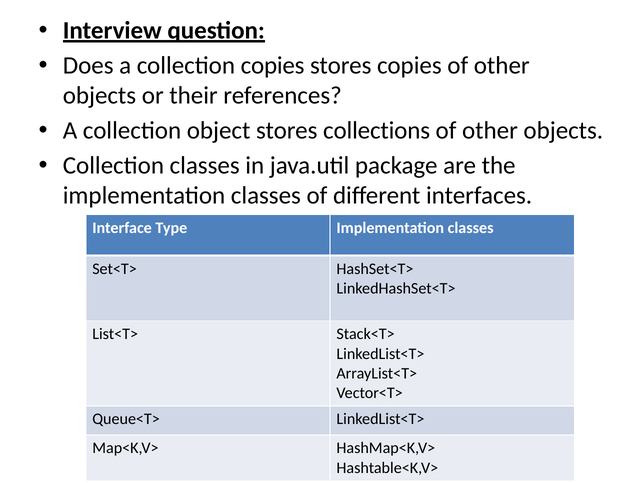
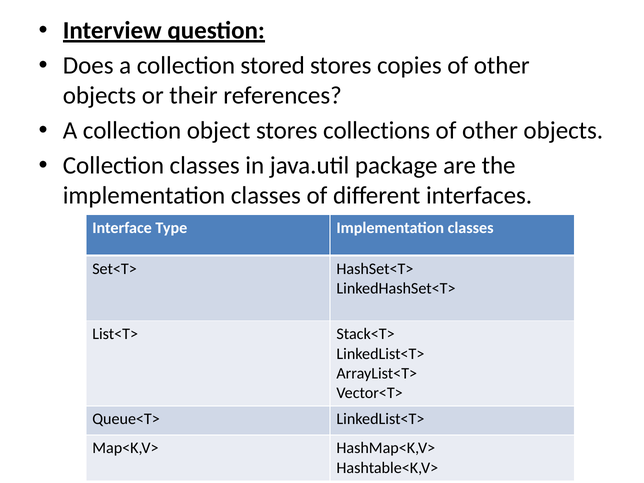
collection copies: copies -> stored (273, 66)
